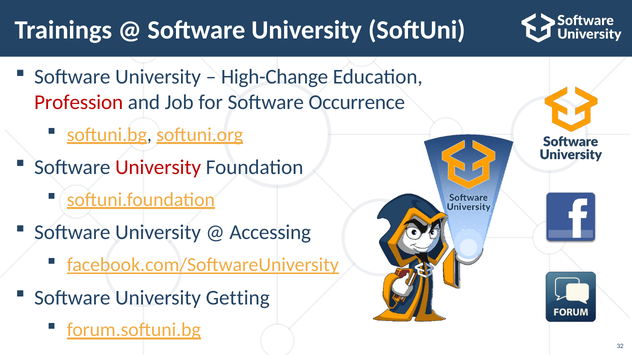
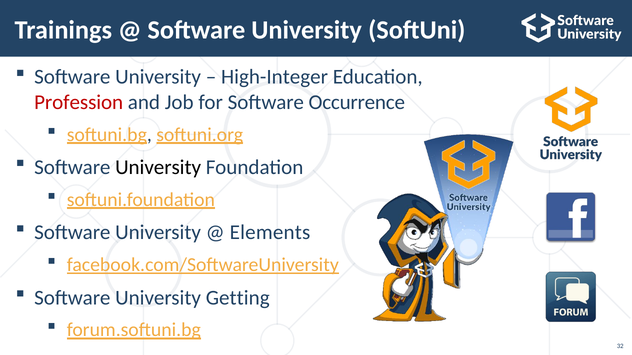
High-Change: High-Change -> High-Integer (275, 77)
University colour: red -> black (158, 168)
Accessing: Accessing -> Elements (270, 233)
